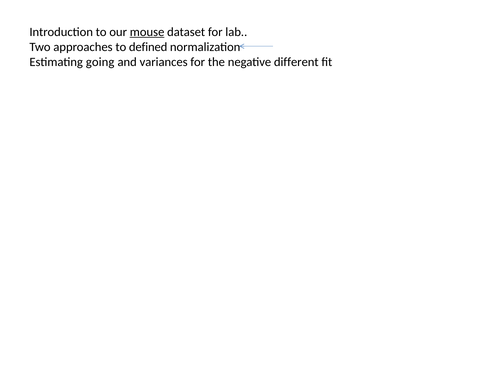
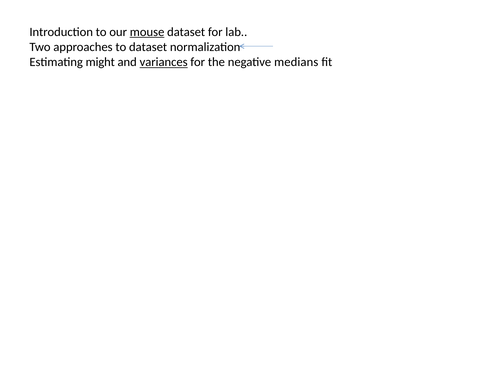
to defined: defined -> dataset (148, 47)
going: going -> might (100, 62)
variances underline: none -> present (164, 62)
different: different -> medians (296, 62)
